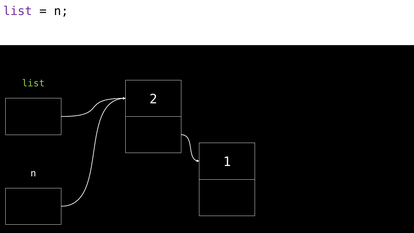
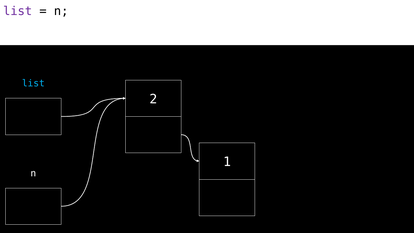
list colour: light green -> light blue (33, 83)
